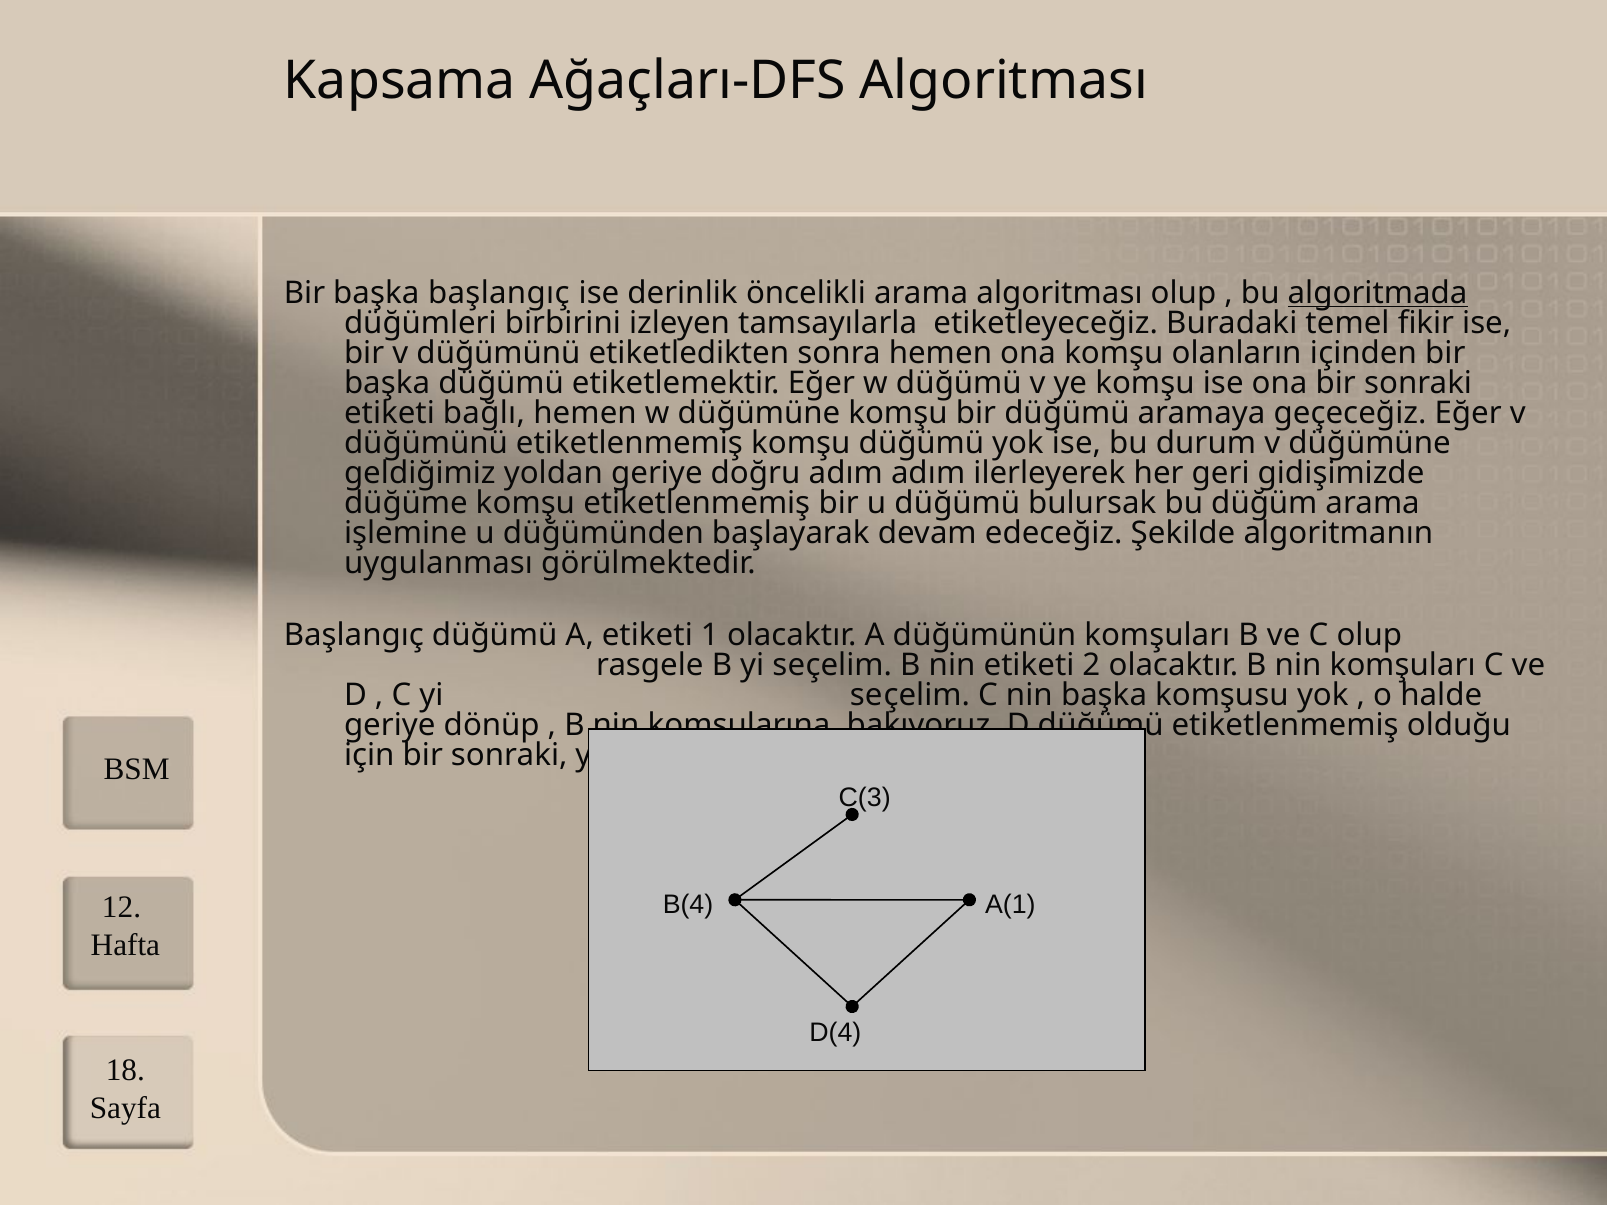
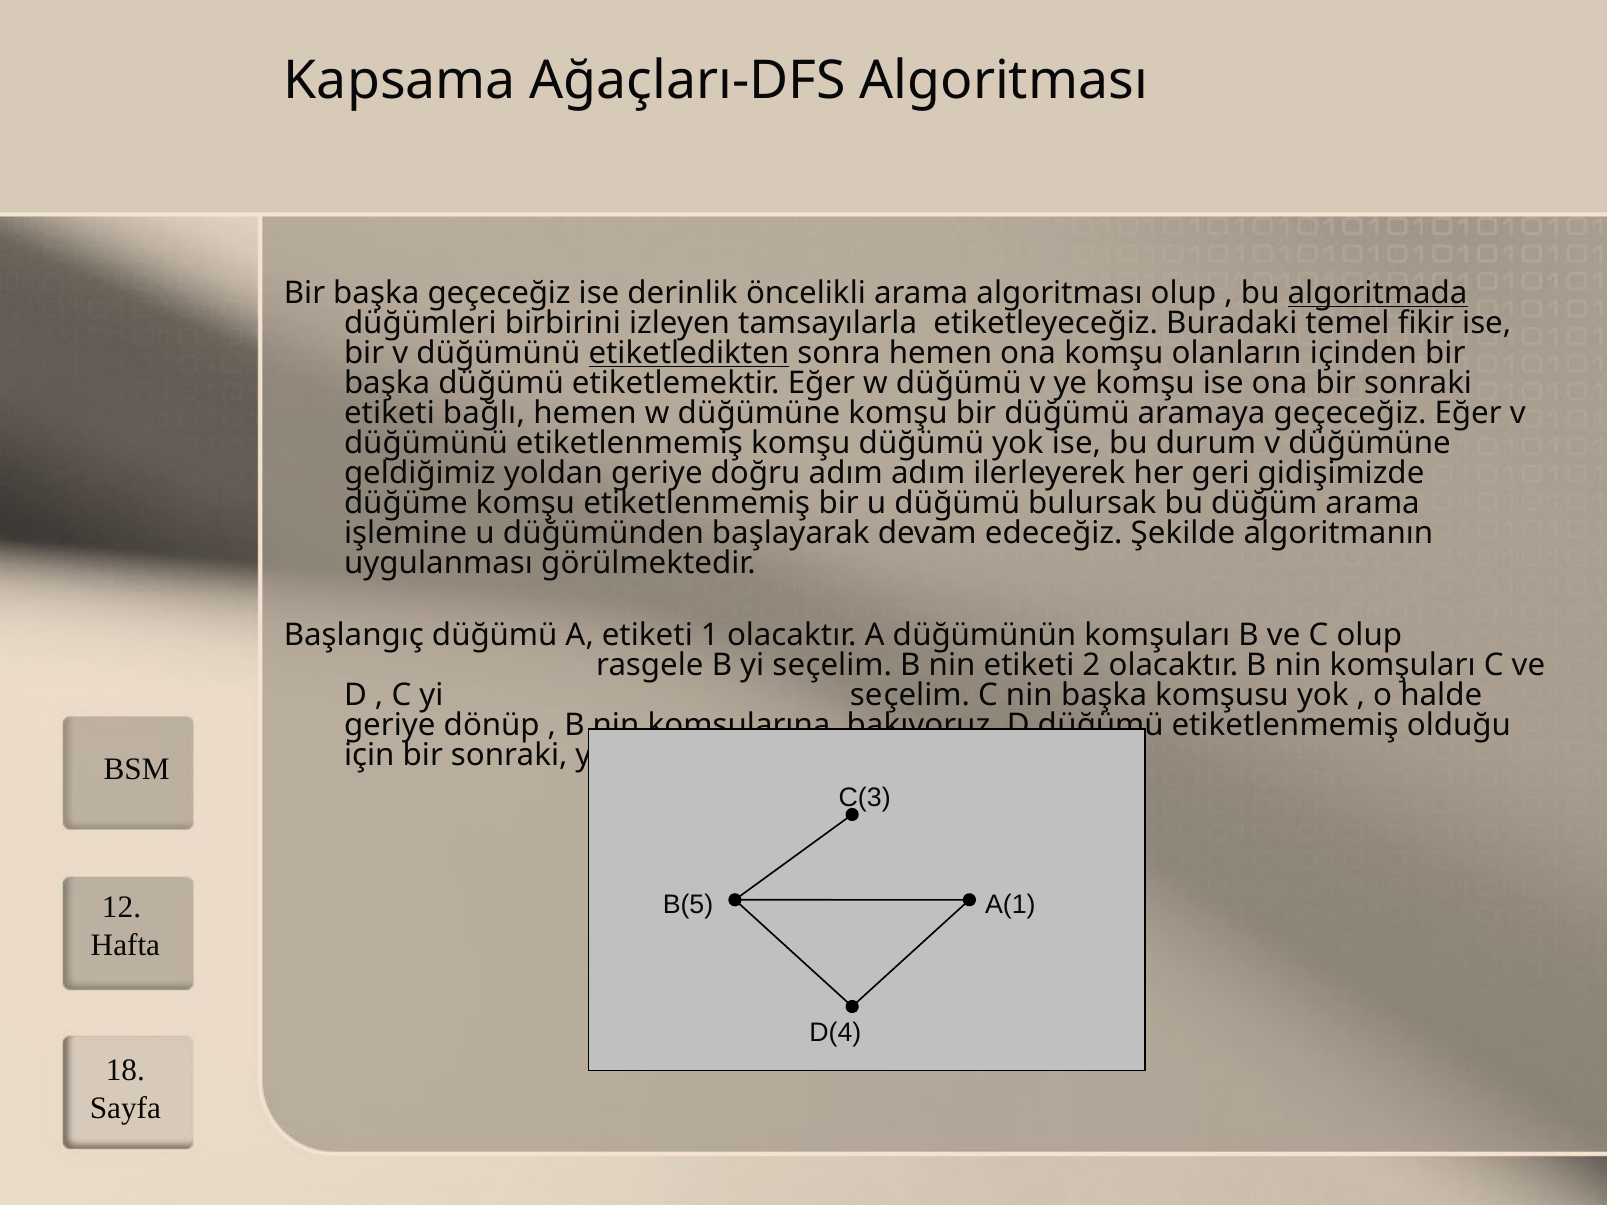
başka başlangıç: başlangıç -> geçeceğiz (499, 293)
etiketledikten underline: none -> present (689, 353)
B(4: B(4 -> B(5 (688, 904)
